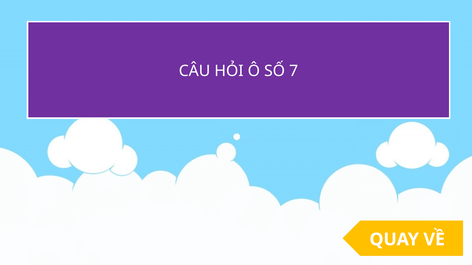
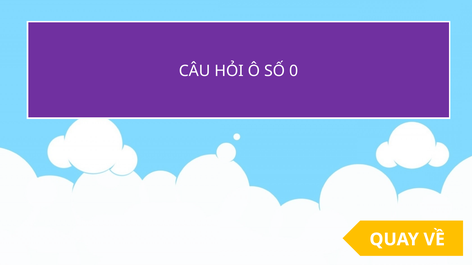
7: 7 -> 0 (294, 71)
